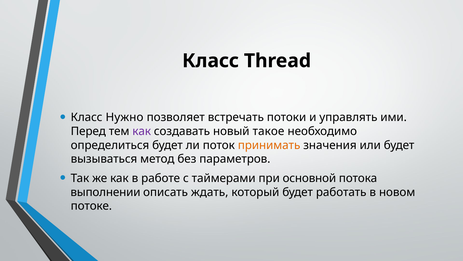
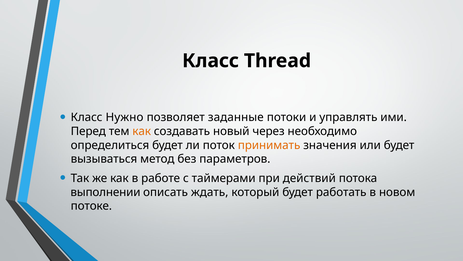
встречать: встречать -> заданные (236, 117)
как colour: purple -> orange (142, 131)
такое: такое -> через (269, 131)
основной: основной -> действий (309, 178)
